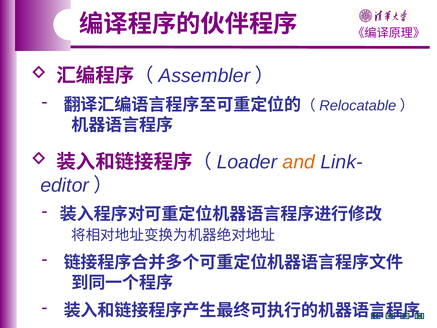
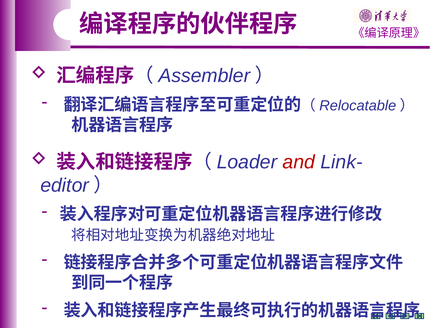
and colour: orange -> red (299, 162)
